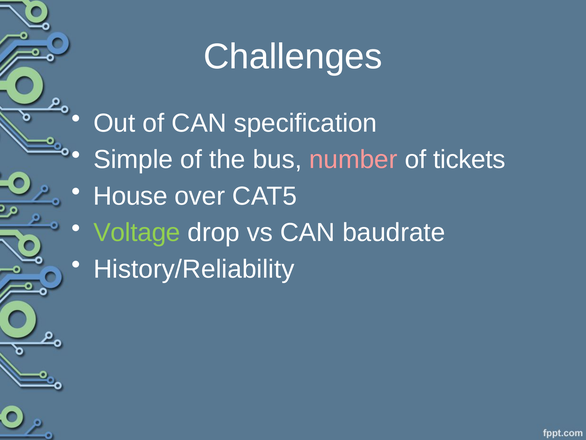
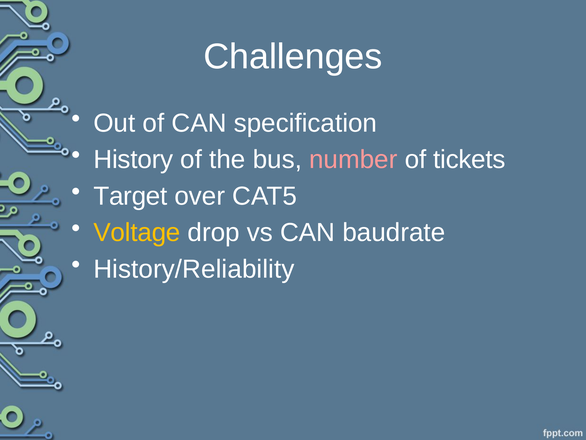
Simple: Simple -> History (133, 159)
House: House -> Target (130, 196)
Voltage colour: light green -> yellow (137, 232)
